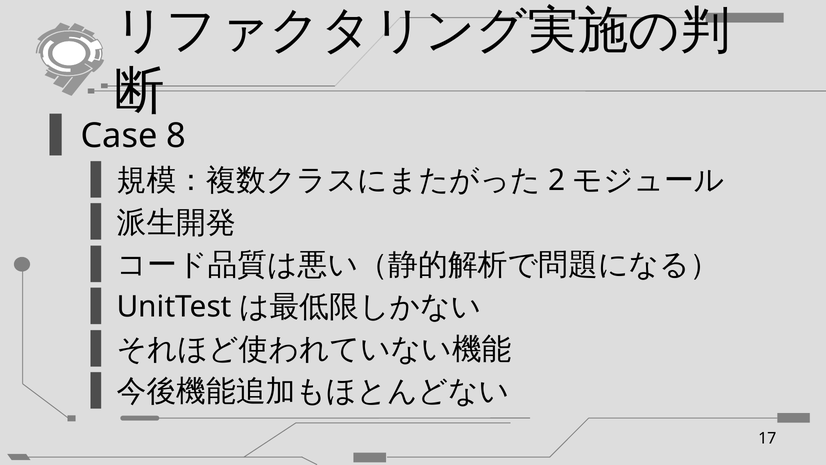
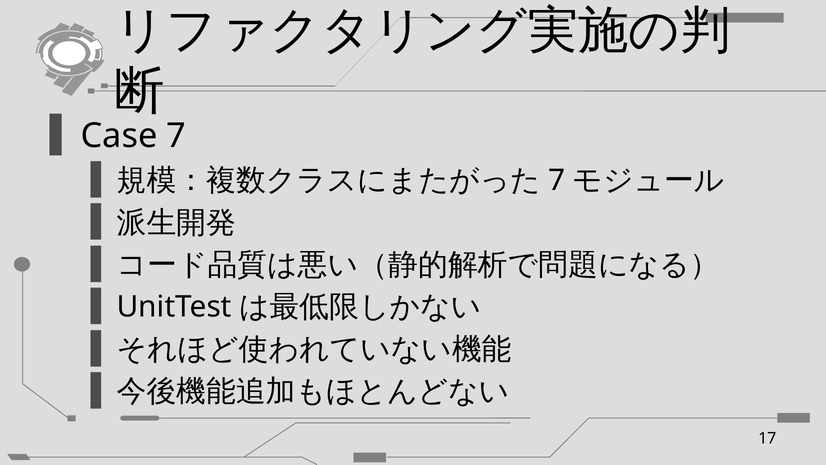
Case 8: 8 -> 7 (176, 136)
2: 2 -> 7 (557, 180)
